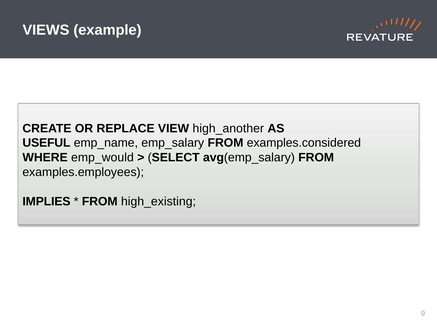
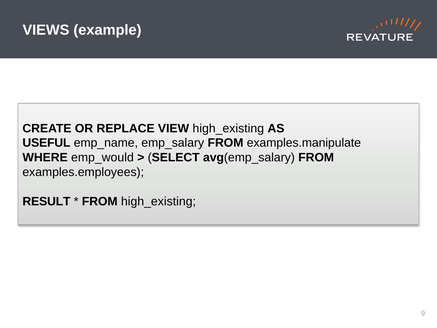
VIEW high_another: high_another -> high_existing (228, 128)
examples.considered: examples.considered -> examples.manipulate (304, 143)
IMPLIES: IMPLIES -> RESULT (46, 201)
